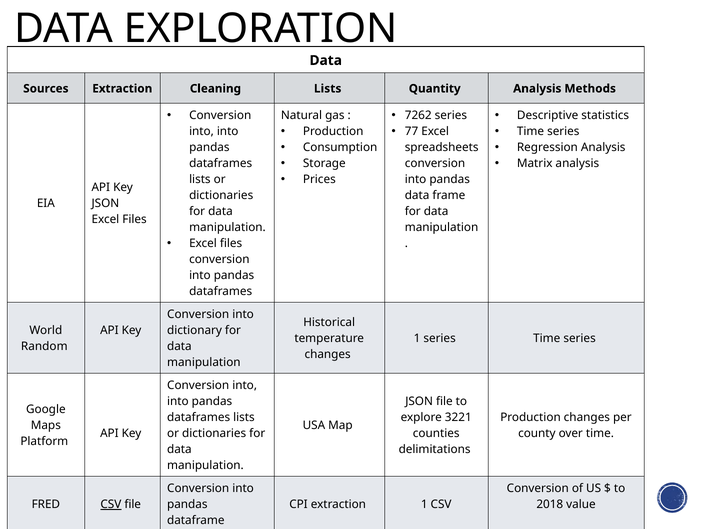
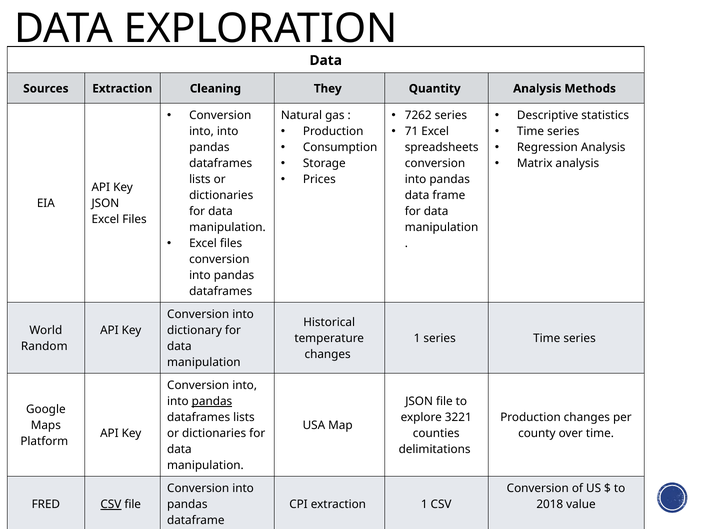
Cleaning Lists: Lists -> They (328, 89)
77: 77 -> 71 (412, 131)
pandas underline: none -> present (212, 401)
